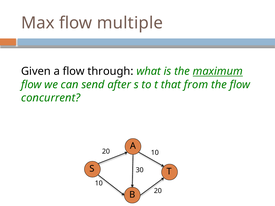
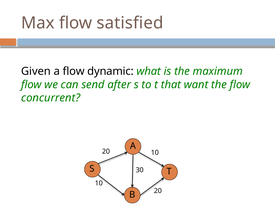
multiple: multiple -> satisfied (130, 23)
through: through -> dynamic (111, 71)
maximum underline: present -> none (218, 71)
from: from -> want (196, 85)
